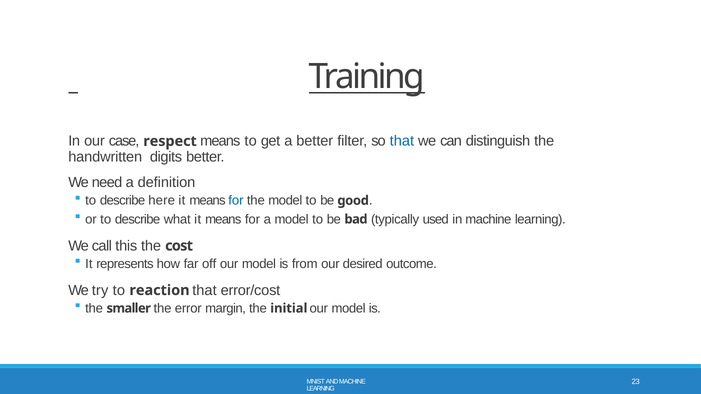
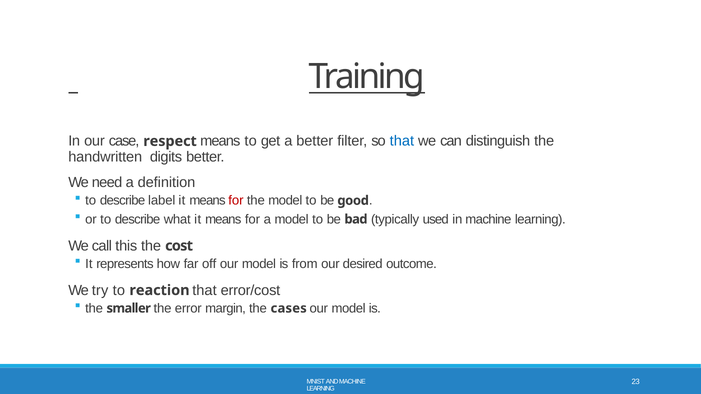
here: here -> label (162, 201)
for colour: blue -> red (236, 201)
initial: initial -> cases (289, 309)
